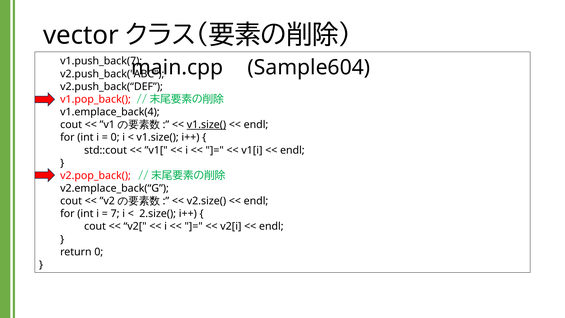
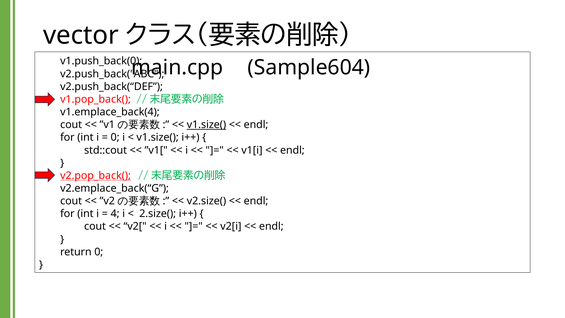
v1.push_back(7: v1.push_back(7 -> v1.push_back(0 (101, 61)
v2.pop_back( underline: none -> present (96, 176)
7: 7 -> 4 (115, 214)
